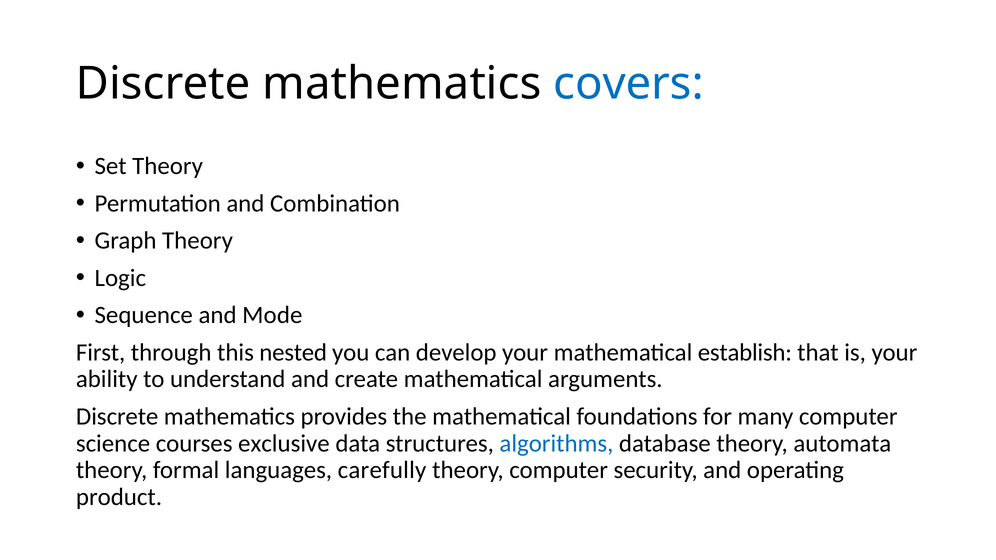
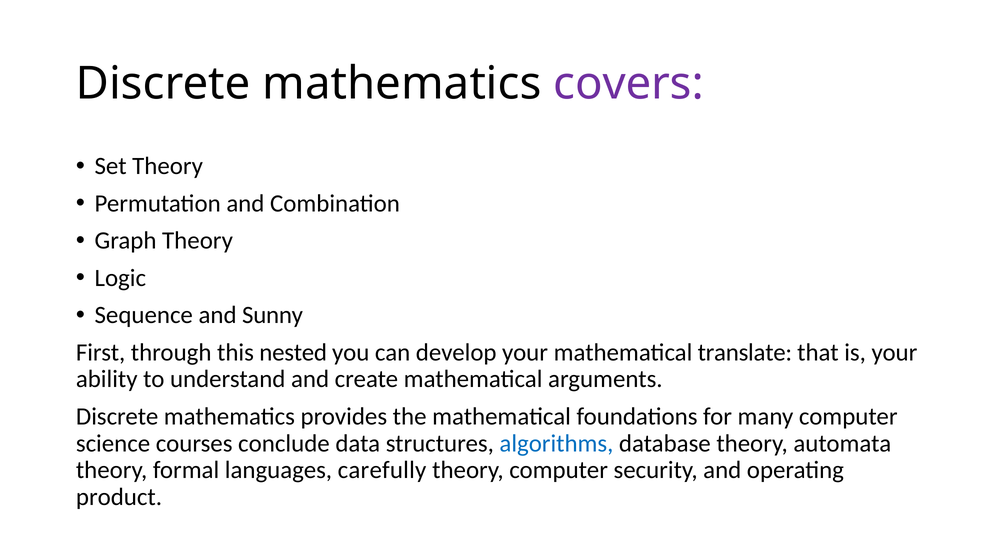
covers colour: blue -> purple (629, 84)
Mode: Mode -> Sunny (273, 315)
establish: establish -> translate (745, 352)
exclusive: exclusive -> conclude (284, 444)
